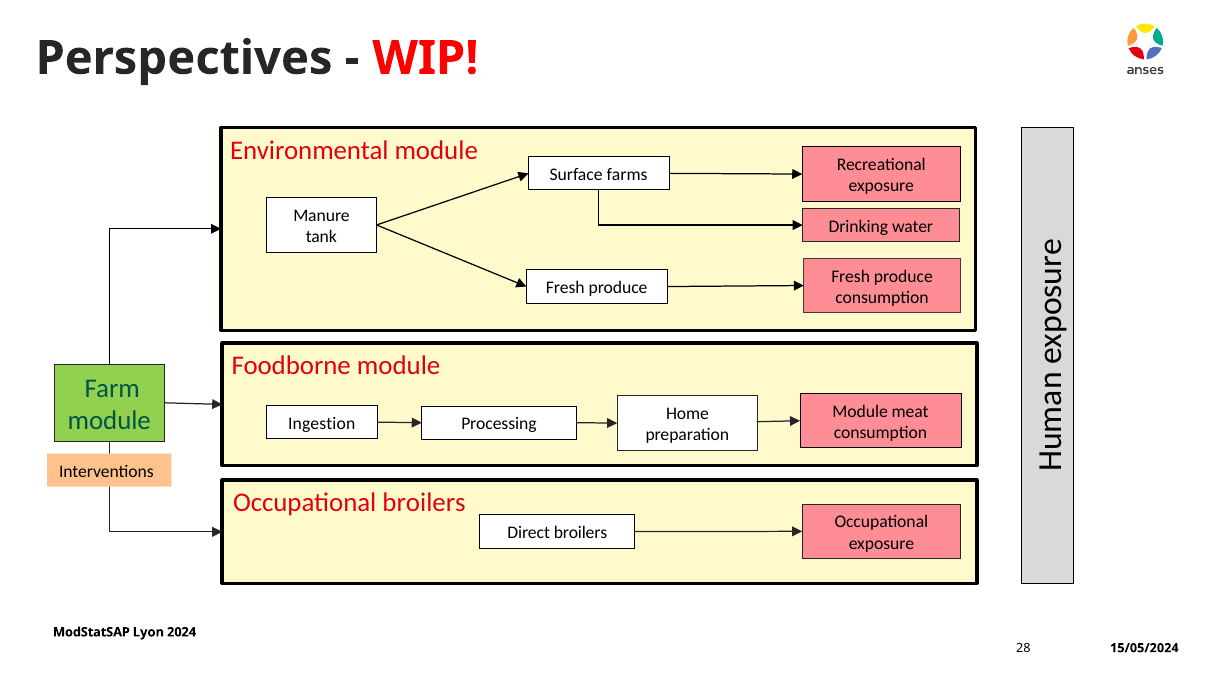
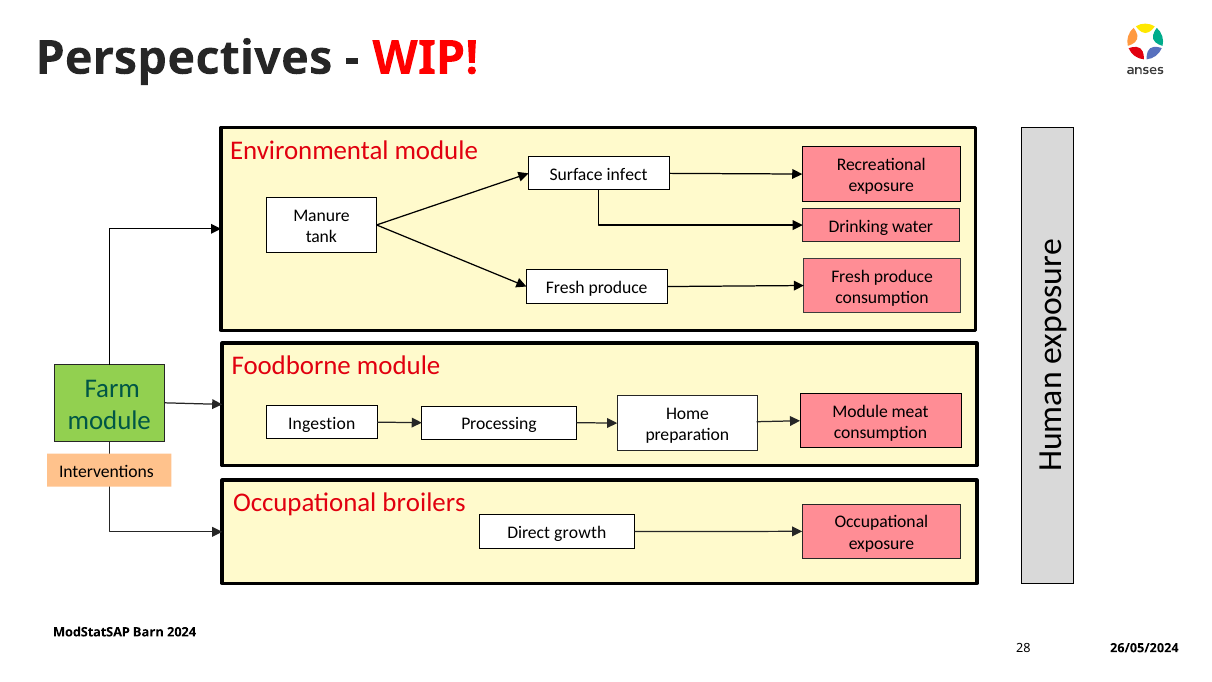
farms: farms -> infect (627, 175)
Direct broilers: broilers -> growth (580, 533)
Lyon: Lyon -> Barn (148, 632)
15/05/2024: 15/05/2024 -> 26/05/2024 (1144, 648)
